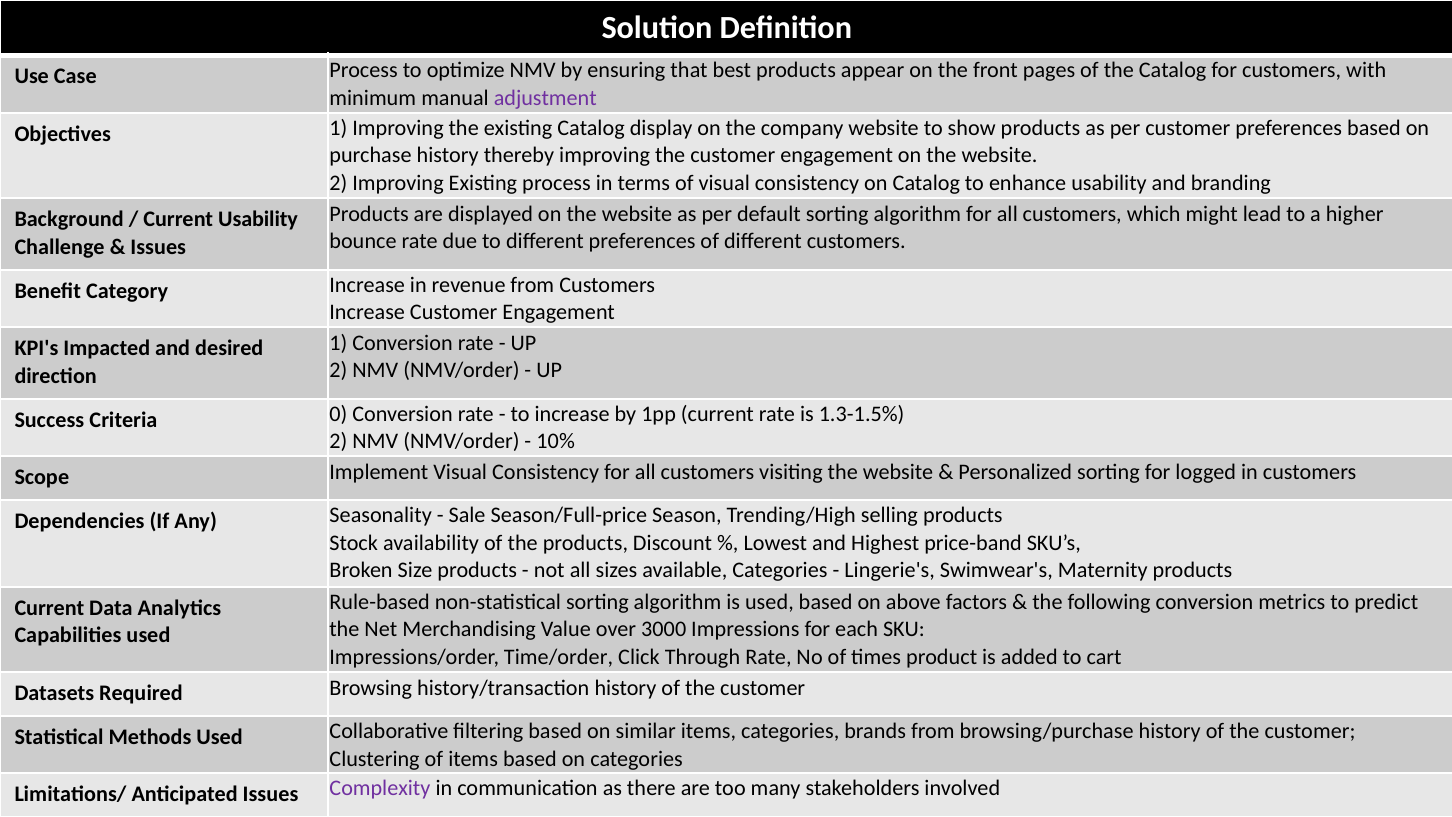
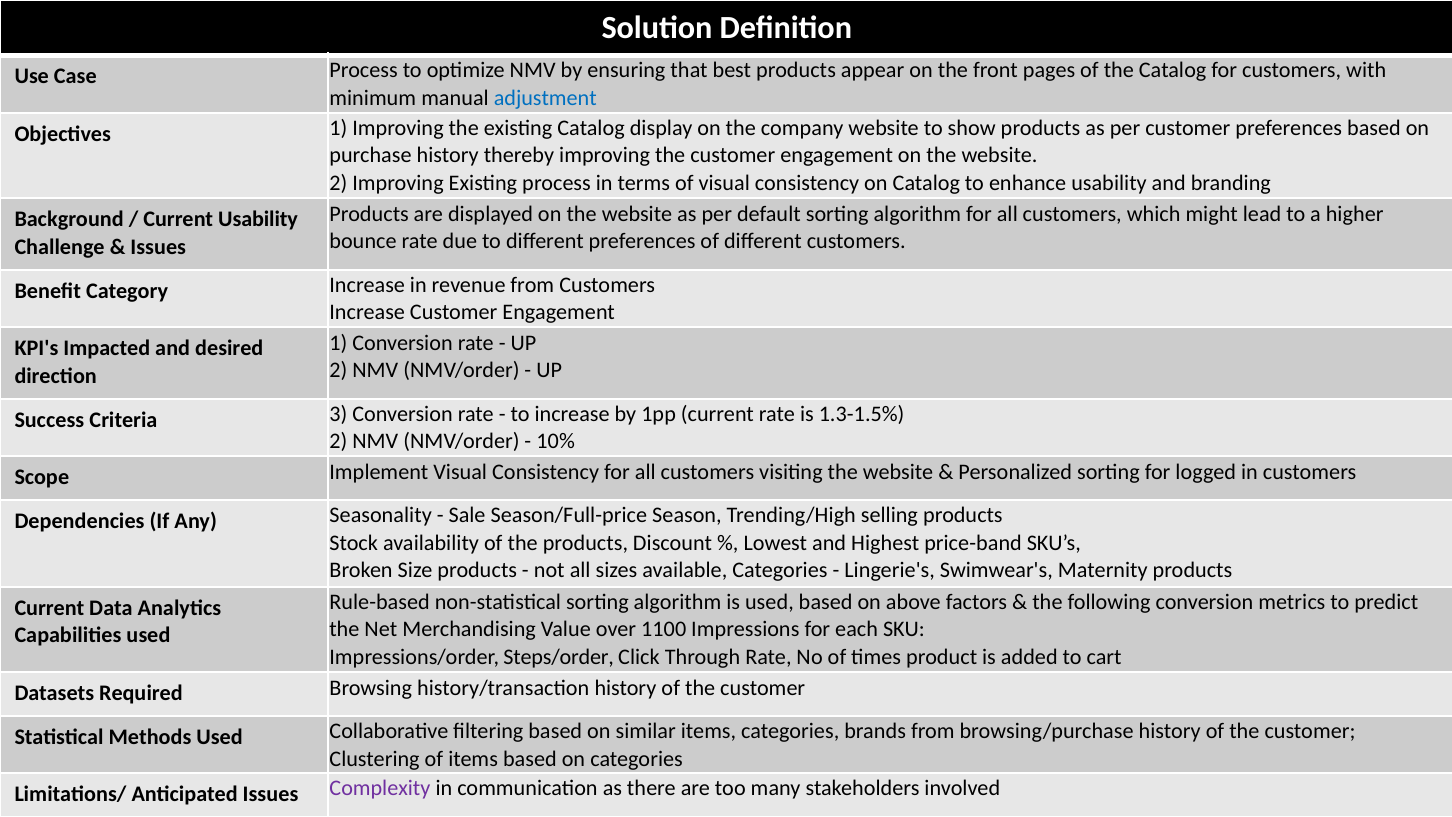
adjustment colour: purple -> blue (545, 98)
0: 0 -> 3 (338, 414)
3000: 3000 -> 1100 (664, 630)
Time/order: Time/order -> Steps/order (559, 657)
